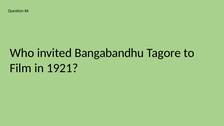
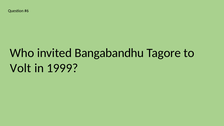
Film: Film -> Volt (21, 68)
1921: 1921 -> 1999 (62, 68)
